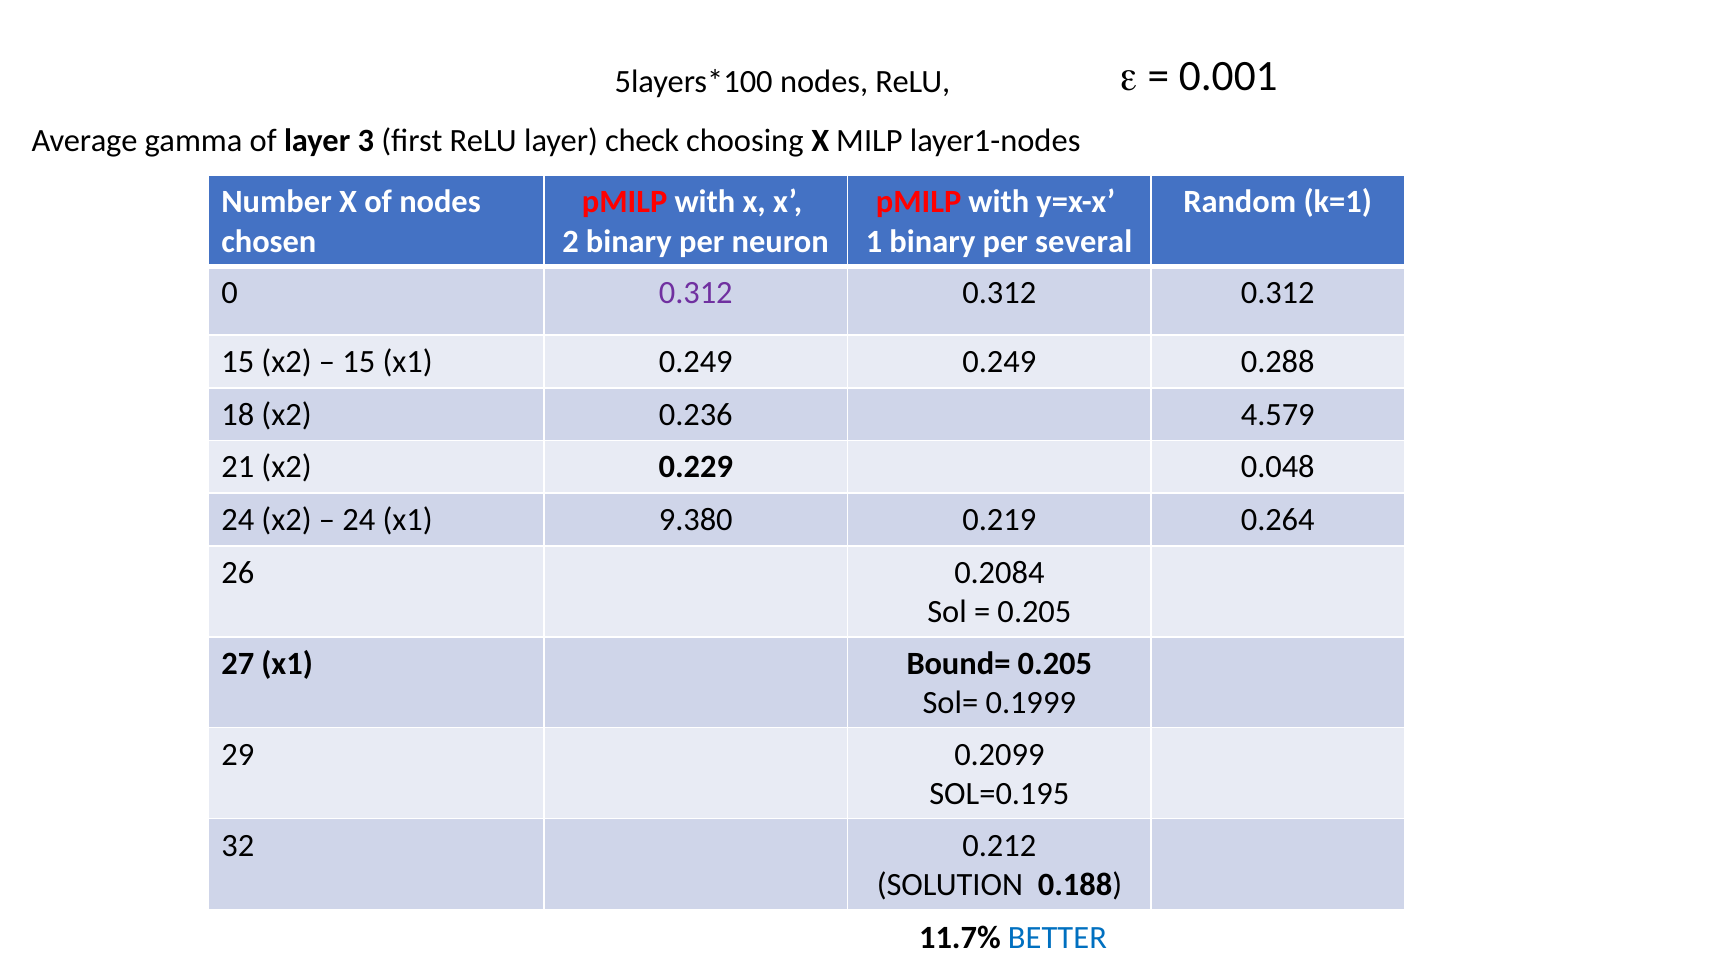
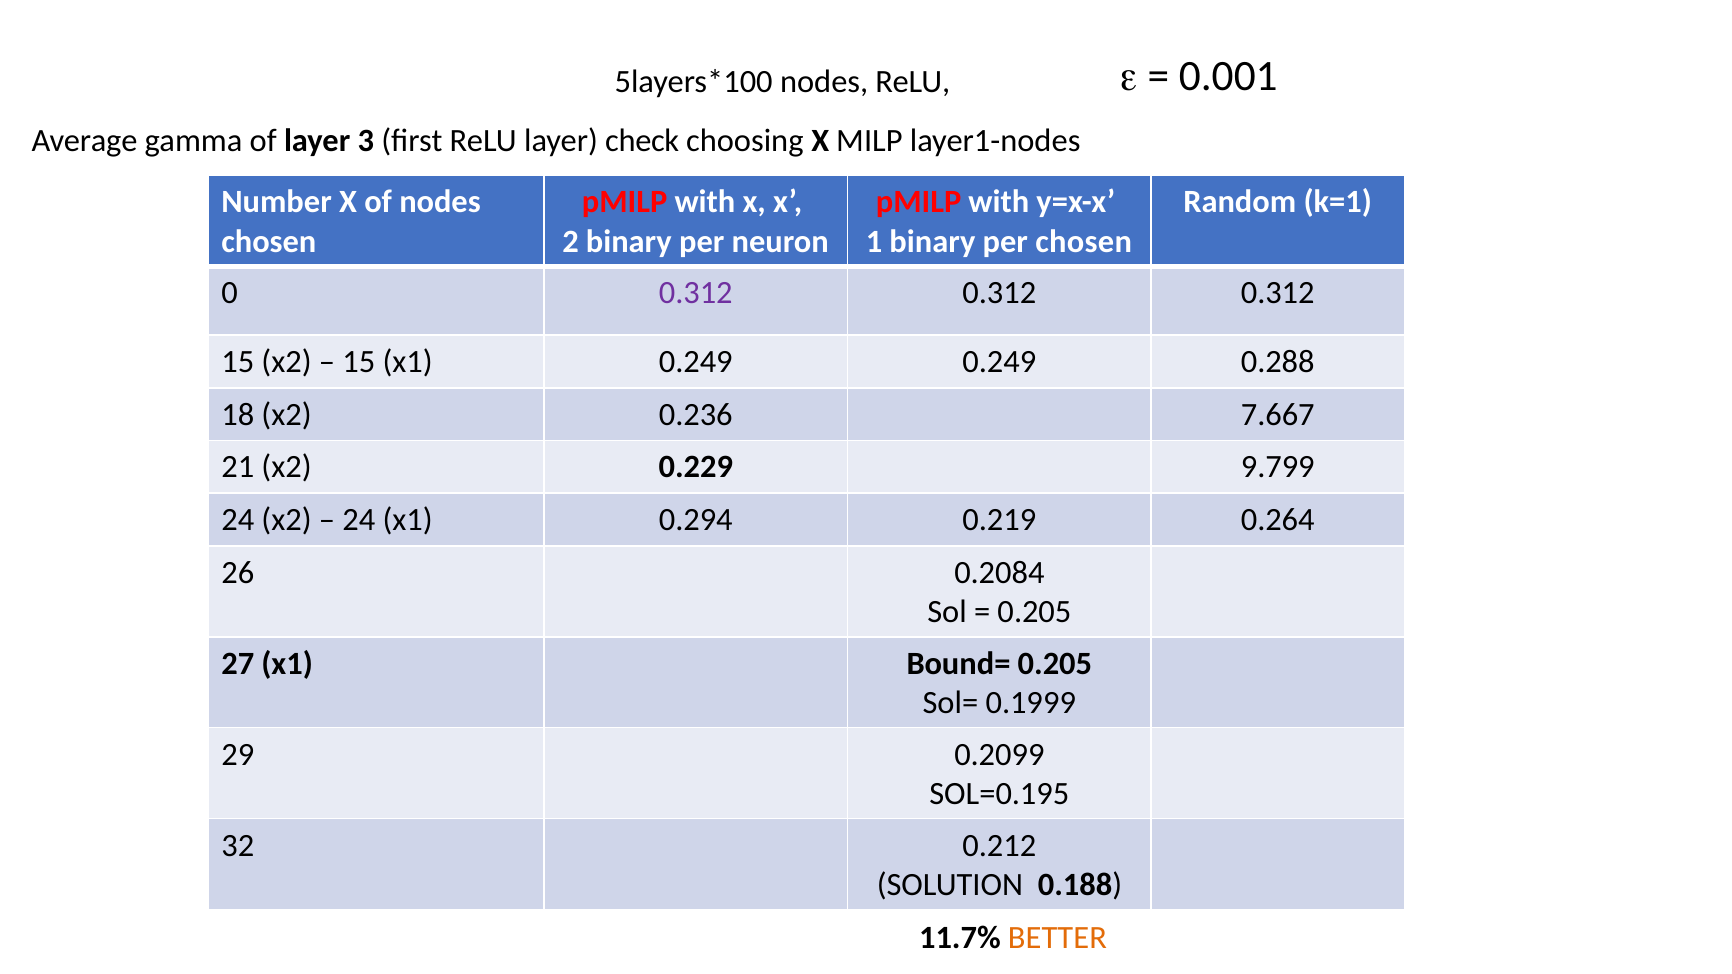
per several: several -> chosen (1084, 242)
4.579: 4.579 -> 7.667 (1278, 415)
0.048: 0.048 -> 9.799 (1278, 467)
9.380: 9.380 -> 0.294 (696, 520)
BETTER colour: blue -> orange (1057, 938)
